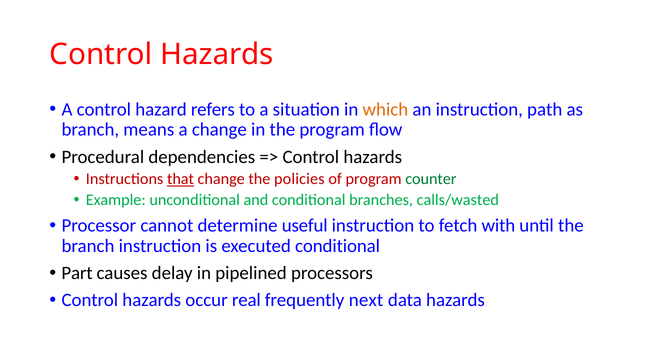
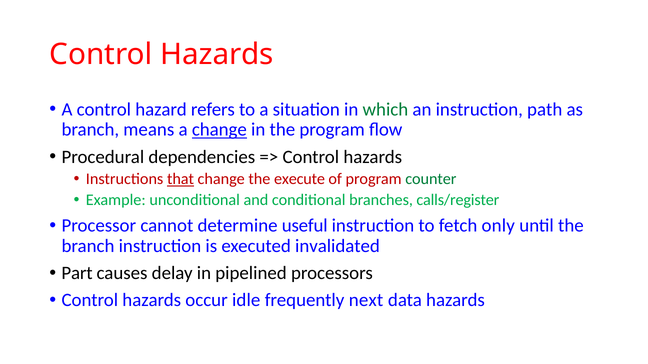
which colour: orange -> green (385, 110)
change underline: none -> present (219, 130)
policies: policies -> execute (300, 179)
calls/wasted: calls/wasted -> calls/register (458, 200)
with: with -> only (498, 226)
executed conditional: conditional -> invalidated (337, 246)
real: real -> idle (246, 301)
